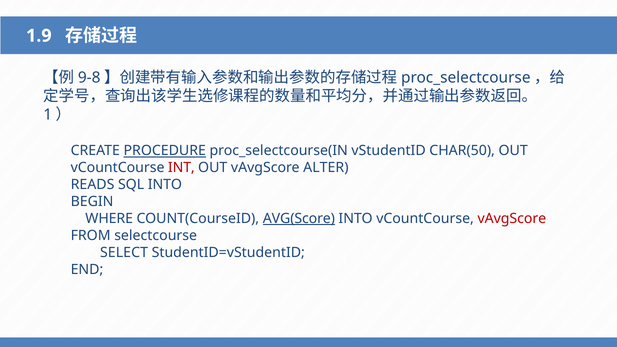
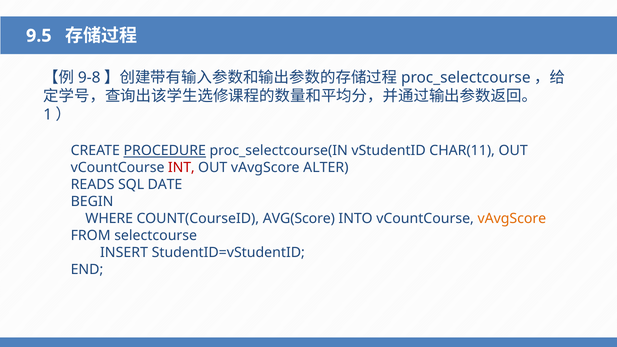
1.9: 1.9 -> 9.5 (39, 36)
CHAR(50: CHAR(50 -> CHAR(11 (462, 151)
SQL INTO: INTO -> DATE (165, 185)
AVG(Score underline: present -> none (299, 219)
vAvgScore colour: red -> orange (512, 219)
SELECT: SELECT -> INSERT (124, 253)
